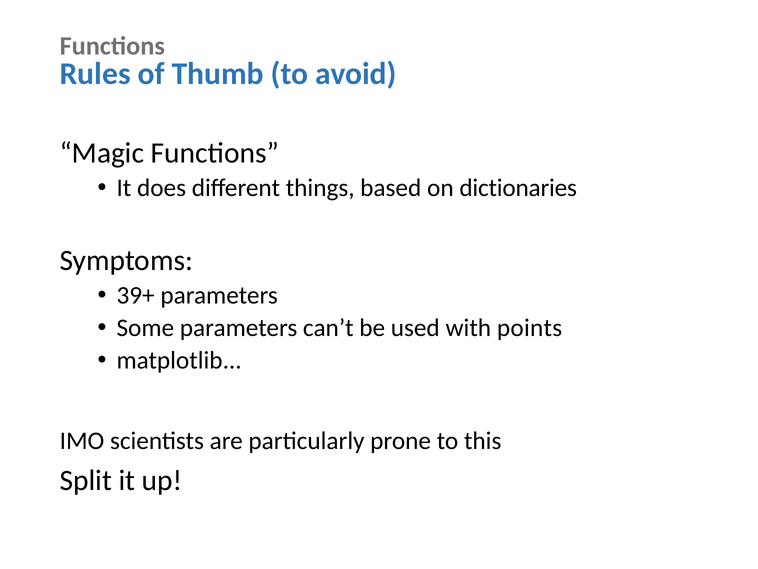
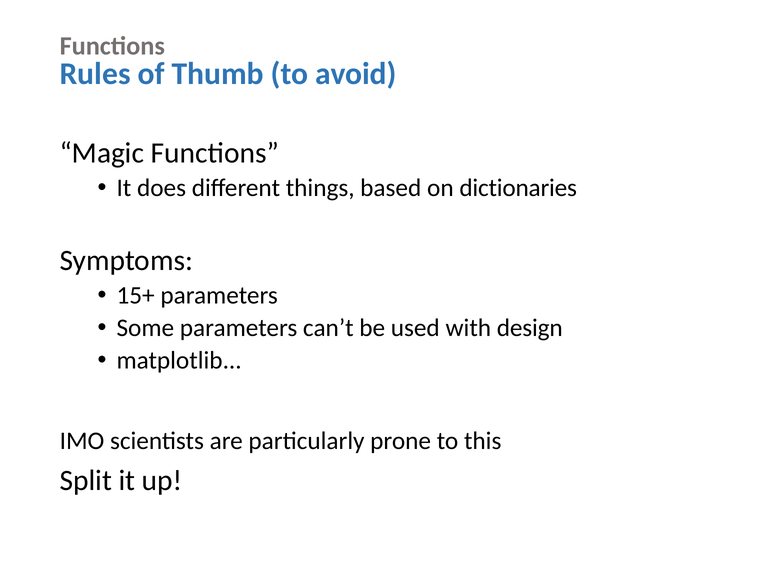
39+: 39+ -> 15+ (136, 295)
points: points -> design (530, 328)
